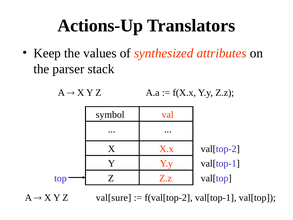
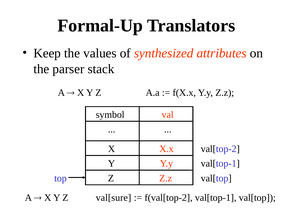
Actions-Up: Actions-Up -> Formal-Up (100, 26)
